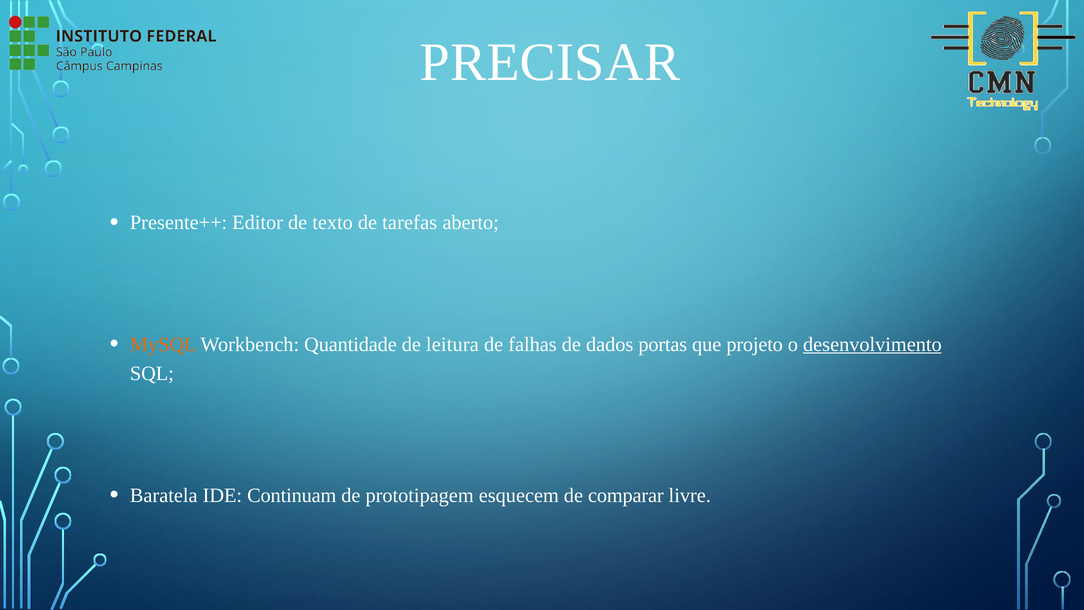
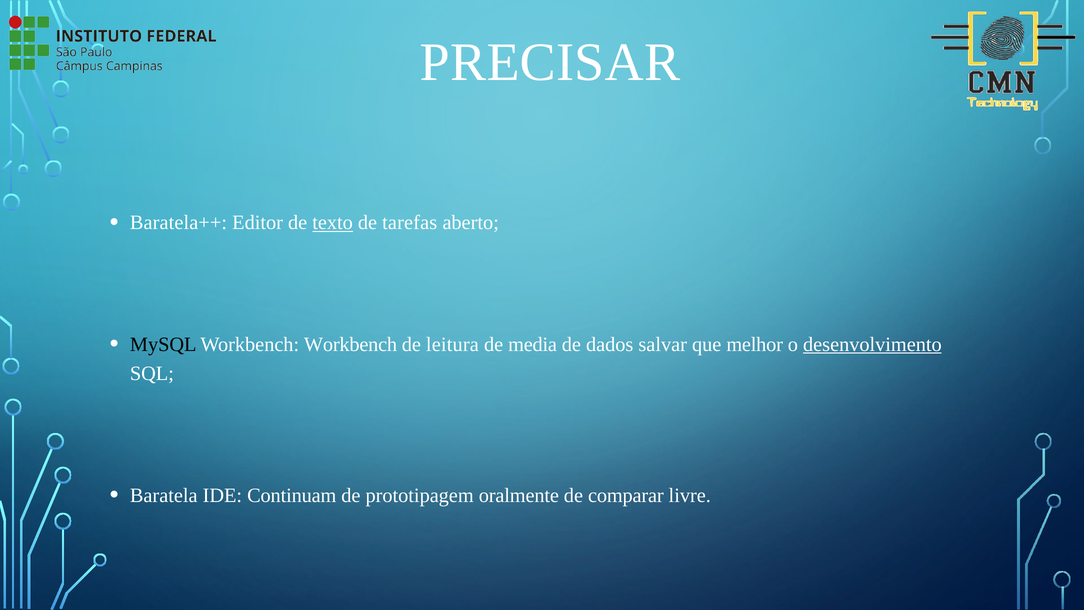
Presente++: Presente++ -> Baratela++ (179, 223)
texto underline: none -> present (333, 223)
MySQL colour: orange -> black (163, 344)
Workbench Quantidade: Quantidade -> Workbench (351, 344)
falhas: falhas -> media (533, 344)
portas: portas -> salvar (663, 344)
projeto: projeto -> melhor (755, 344)
esquecem: esquecem -> oralmente (519, 495)
